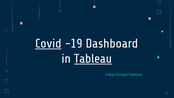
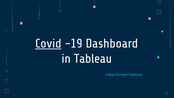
Tableau underline: present -> none (93, 59)
